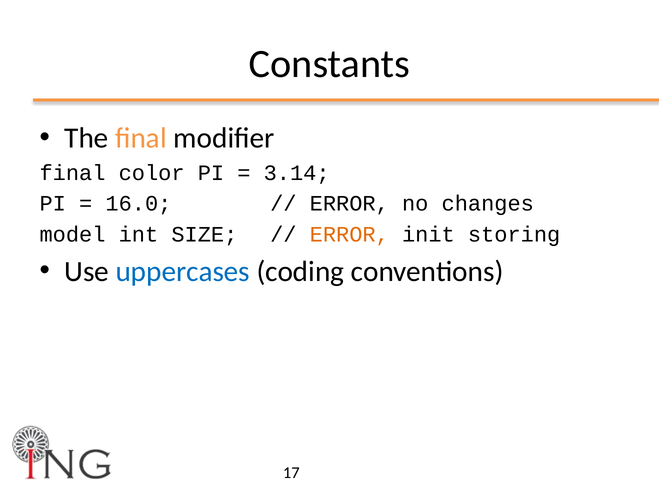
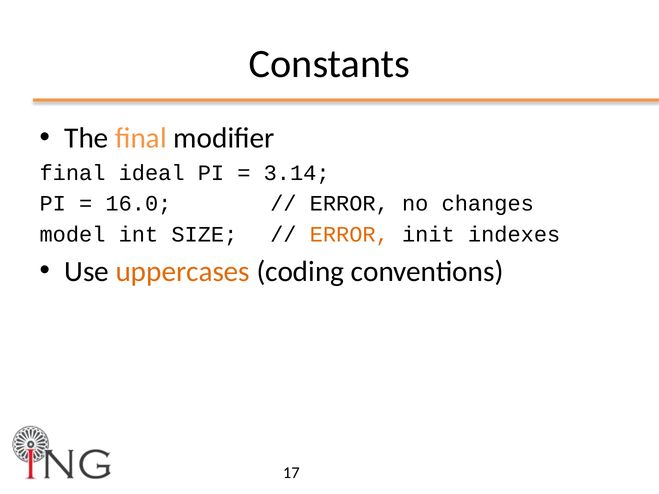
color: color -> ideal (152, 173)
storing: storing -> indexes (514, 234)
uppercases colour: blue -> orange (183, 271)
